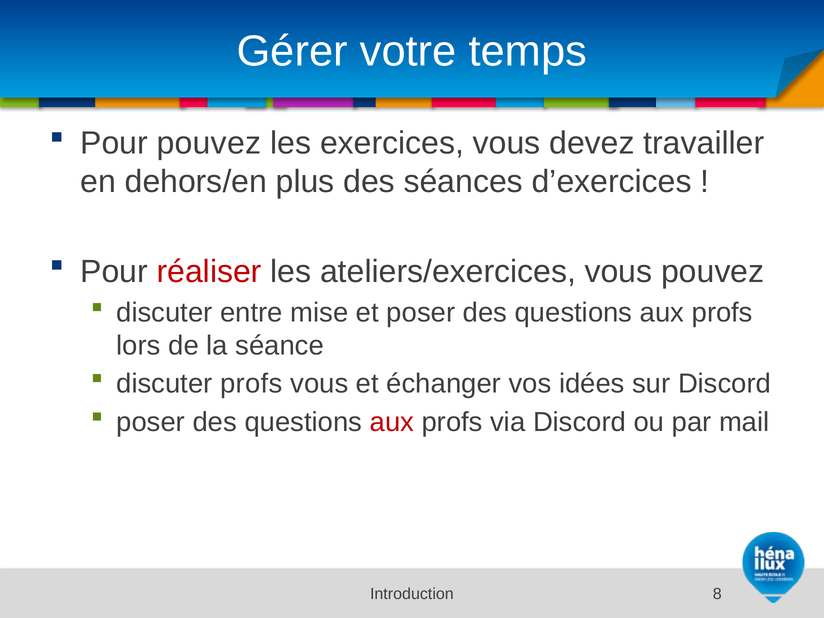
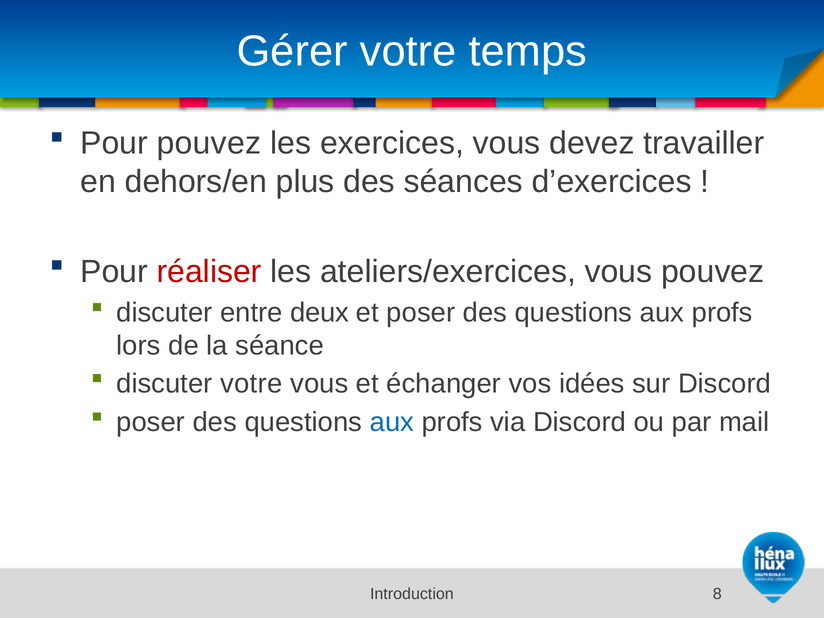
mise: mise -> deux (319, 312)
discuter profs: profs -> votre (251, 384)
aux colour: red -> blue (392, 422)
